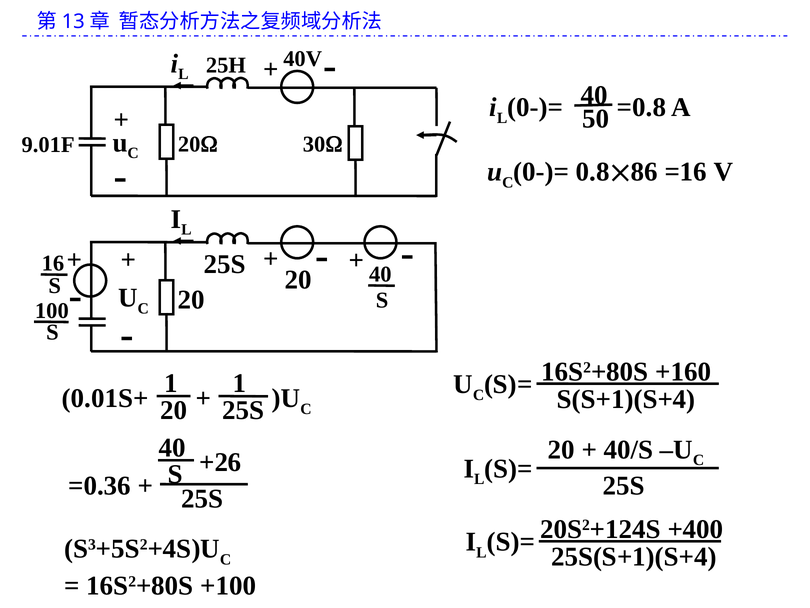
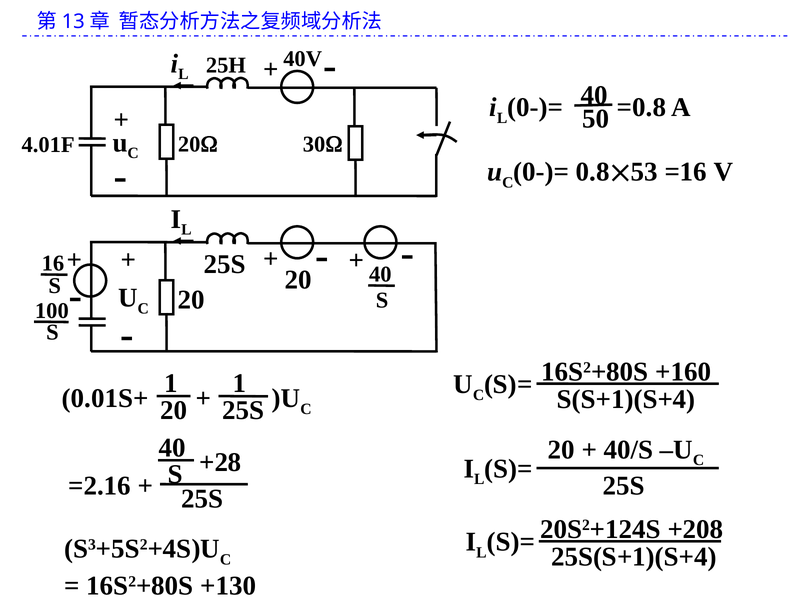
9.01F: 9.01F -> 4.01F (48, 144)
86: 86 -> 53 (644, 172)
+26: +26 -> +28 (220, 462)
=0.36: =0.36 -> =2.16 (100, 486)
+400: +400 -> +208 (695, 529)
+100: +100 -> +130 (228, 585)
